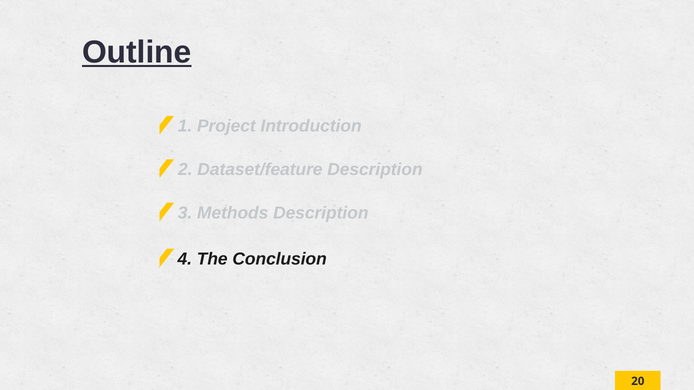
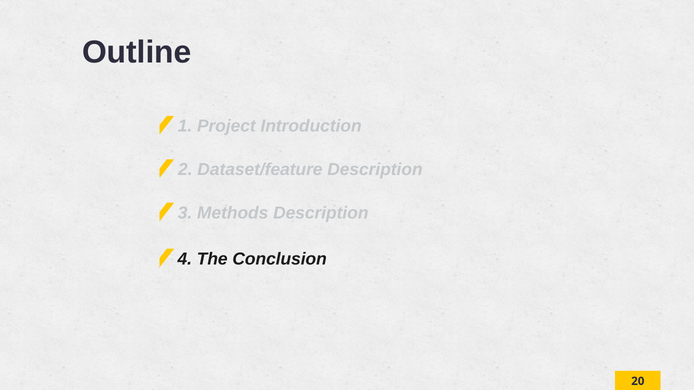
Outline underline: present -> none (137, 52)
